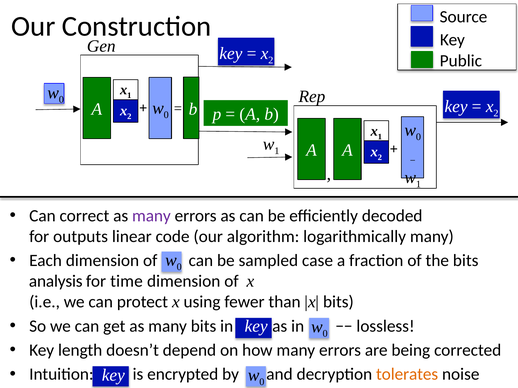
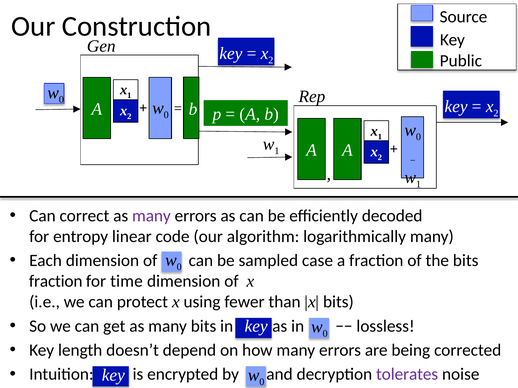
outputs: outputs -> entropy (81, 237)
analysis: analysis -> fraction (56, 282)
tolerates colour: orange -> purple (407, 375)
